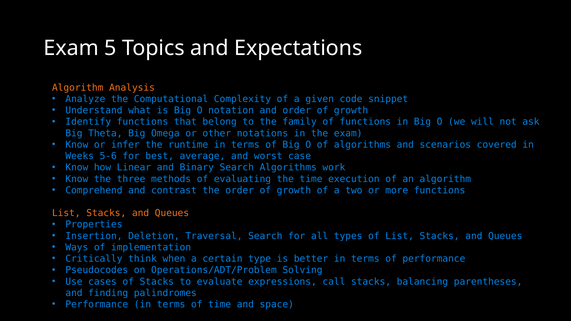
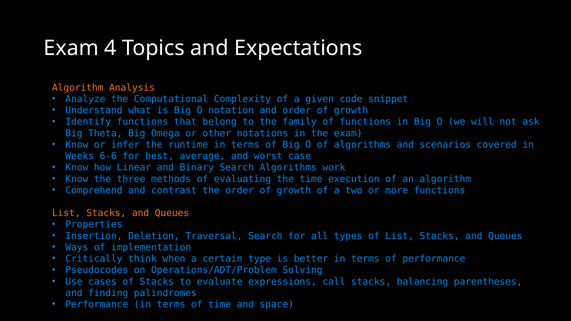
5: 5 -> 4 (110, 48)
5-6: 5-6 -> 6-6 (108, 156)
